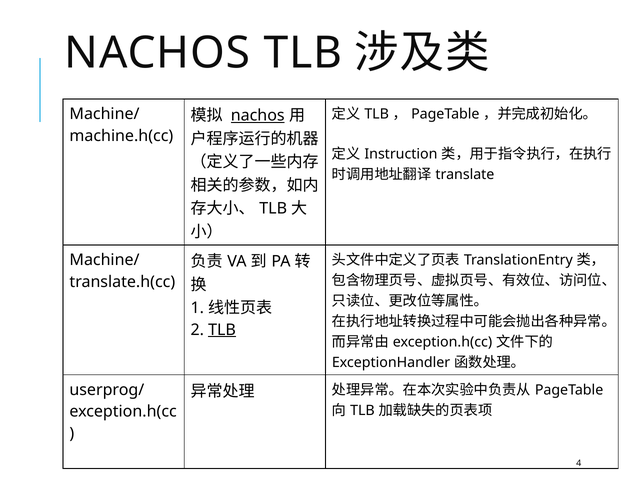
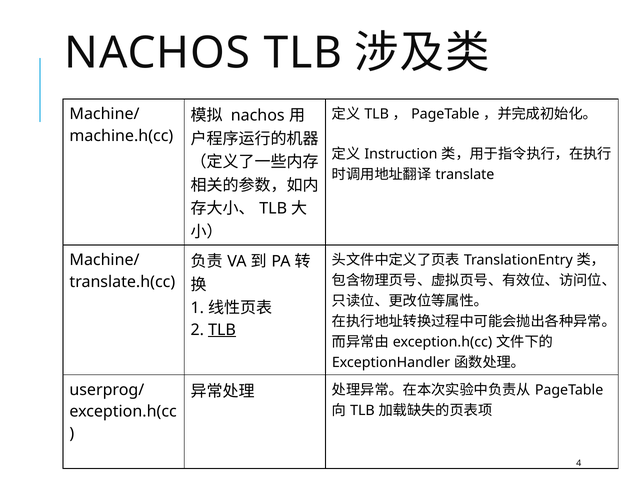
nachos underline: present -> none (258, 116)
